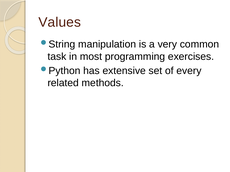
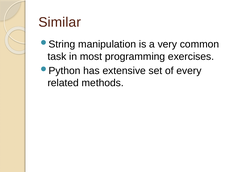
Values: Values -> Similar (60, 22)
